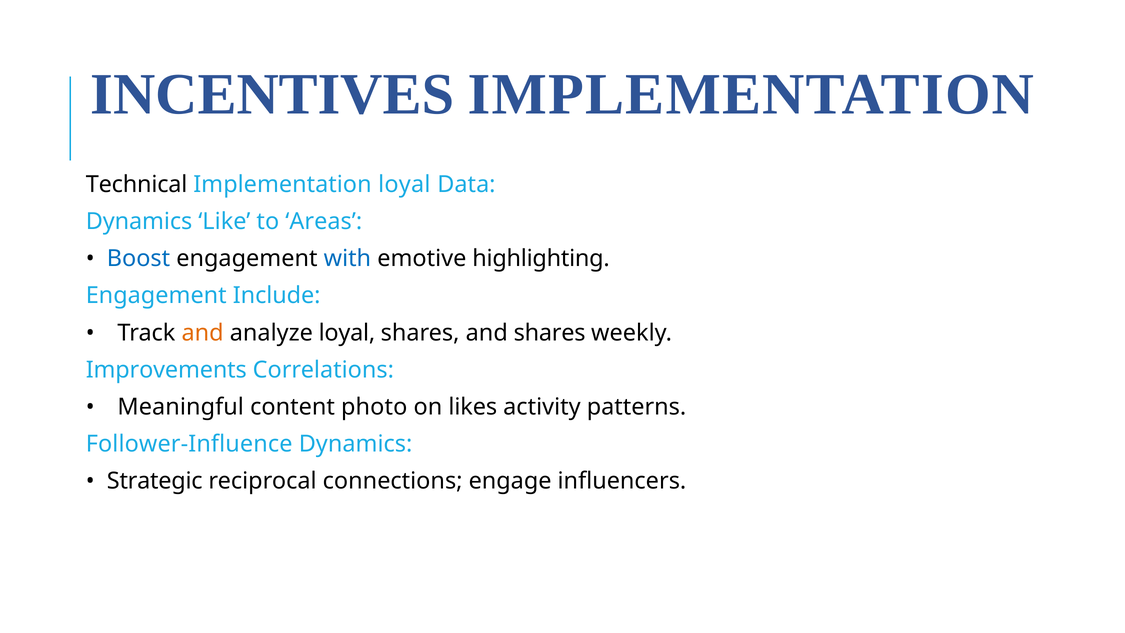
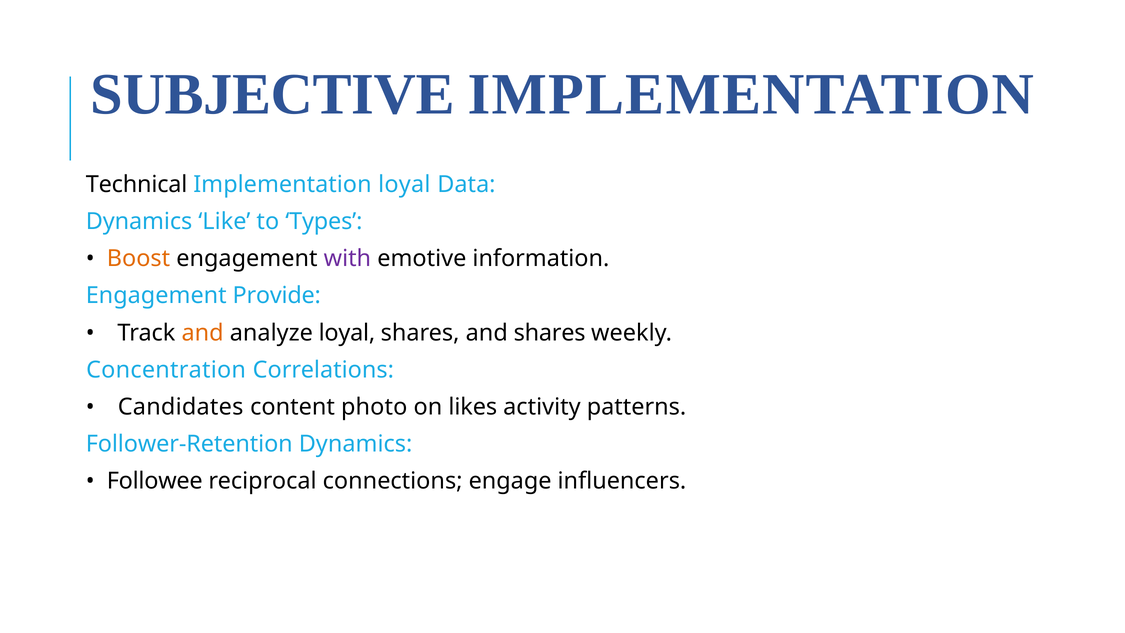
INCENTIVES: INCENTIVES -> SUBJECTIVE (272, 94)
Areas: Areas -> Types (324, 221)
Boost colour: blue -> orange (139, 259)
with colour: blue -> purple (347, 259)
highlighting: highlighting -> information (541, 259)
Include: Include -> Provide (277, 296)
Improvements: Improvements -> Concentration (166, 370)
Meaningful: Meaningful -> Candidates (181, 407)
Follower-Influence: Follower-Influence -> Follower-Retention (189, 444)
Strategic: Strategic -> Followee (155, 481)
